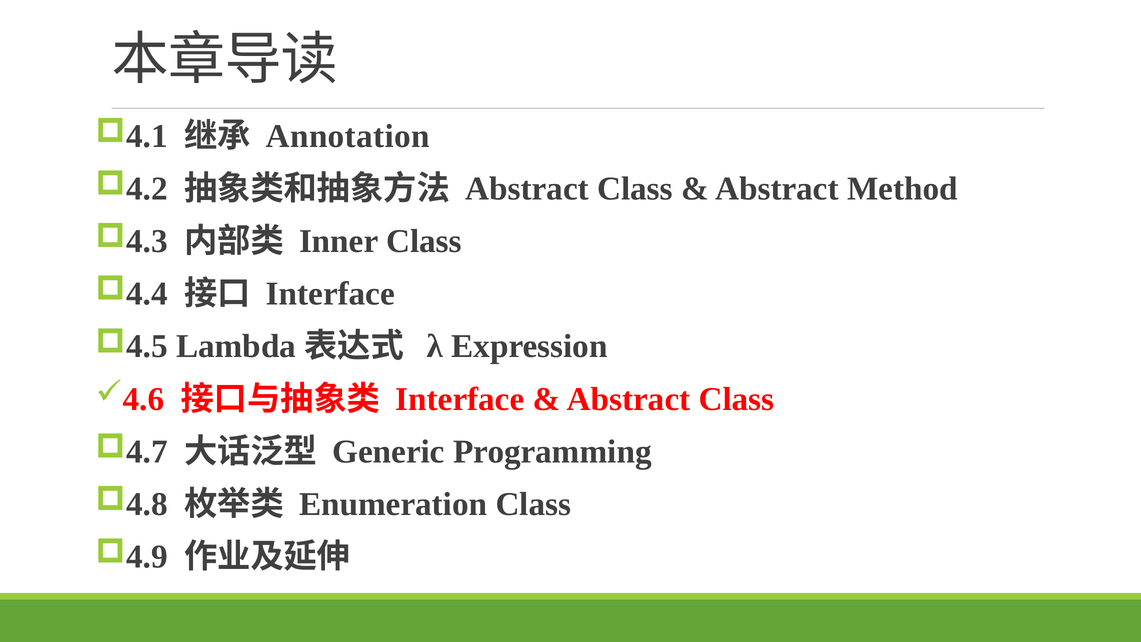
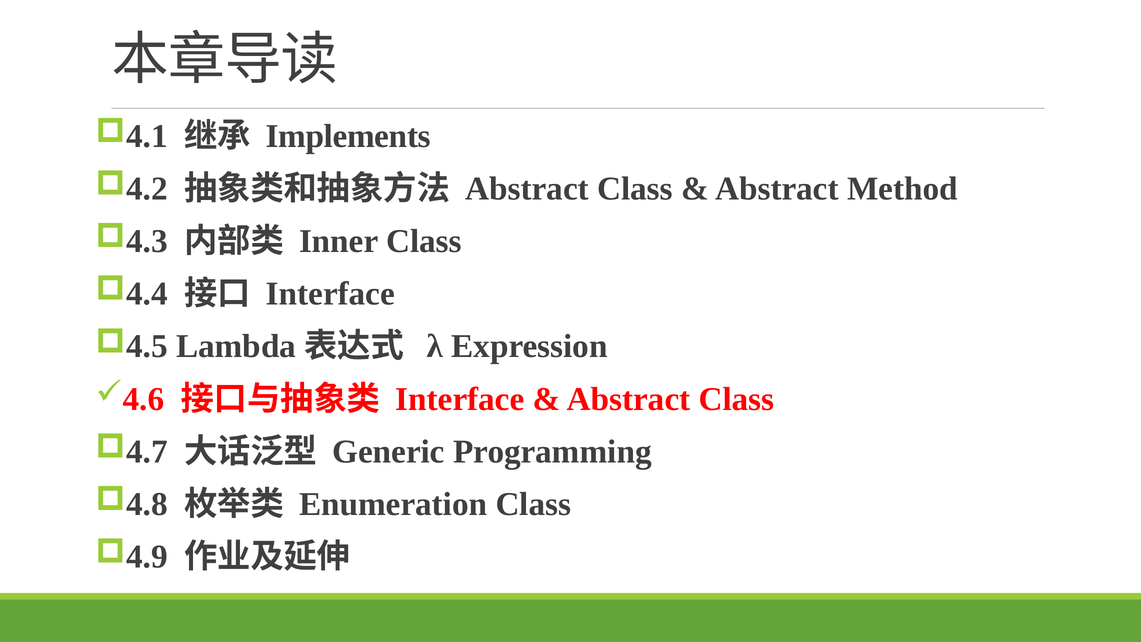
Annotation: Annotation -> Implements (348, 136)
